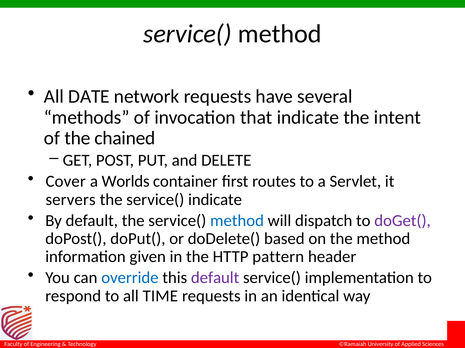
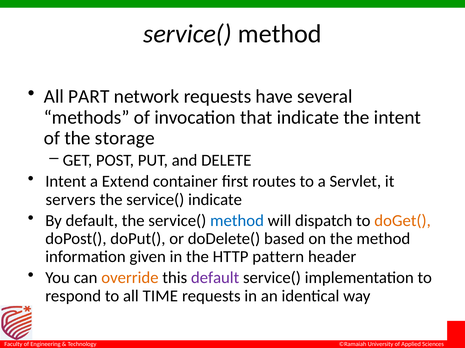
DATE: DATE -> PART (89, 97)
chained: chained -> storage (125, 138)
Cover: Cover -> Intent (66, 182)
Worlds: Worlds -> Extend (125, 182)
doGet( colour: purple -> orange (403, 221)
override colour: blue -> orange (130, 278)
